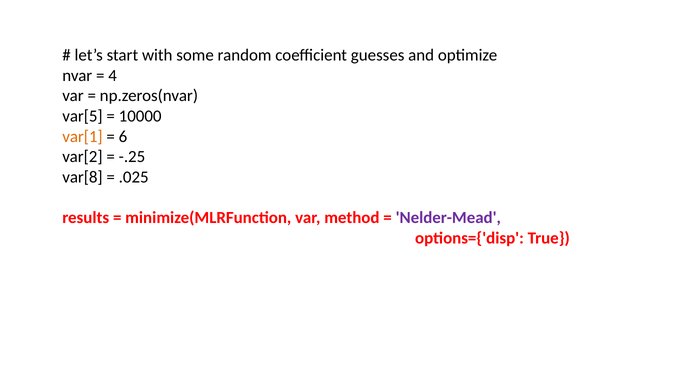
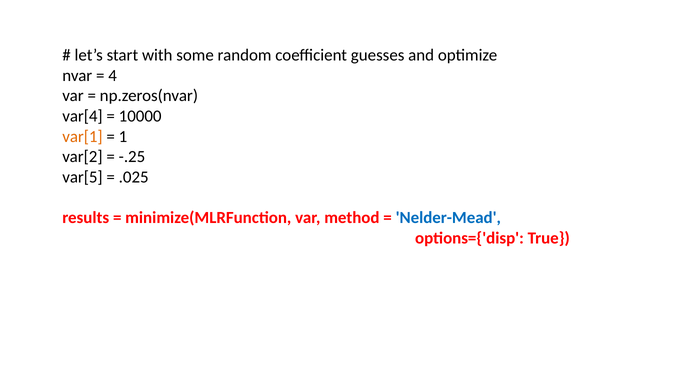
var[5: var[5 -> var[4 (82, 116)
6: 6 -> 1 (123, 136)
var[8: var[8 -> var[5 (82, 177)
Nelder-Mead colour: purple -> blue (448, 218)
